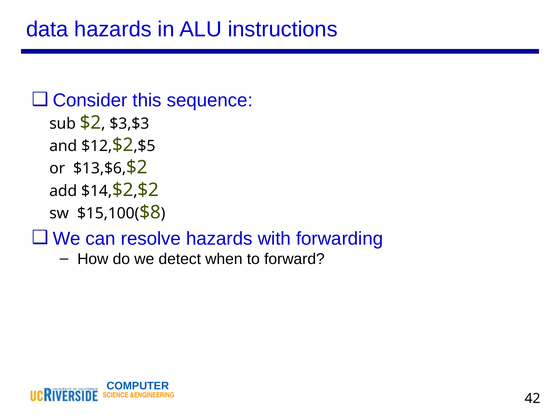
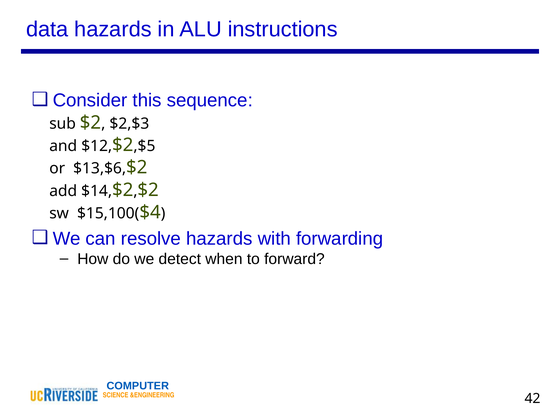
$3,$3: $3,$3 -> $2,$3 (129, 124)
$8: $8 -> $4 (150, 212)
